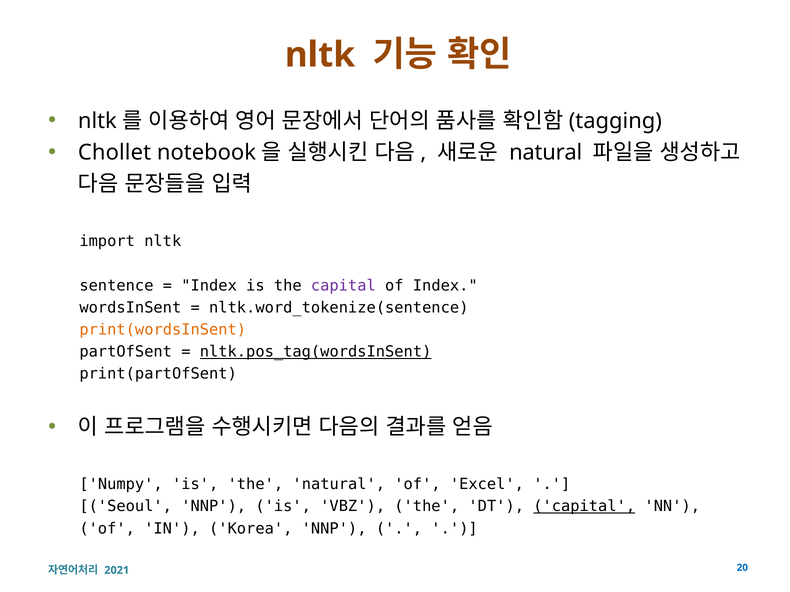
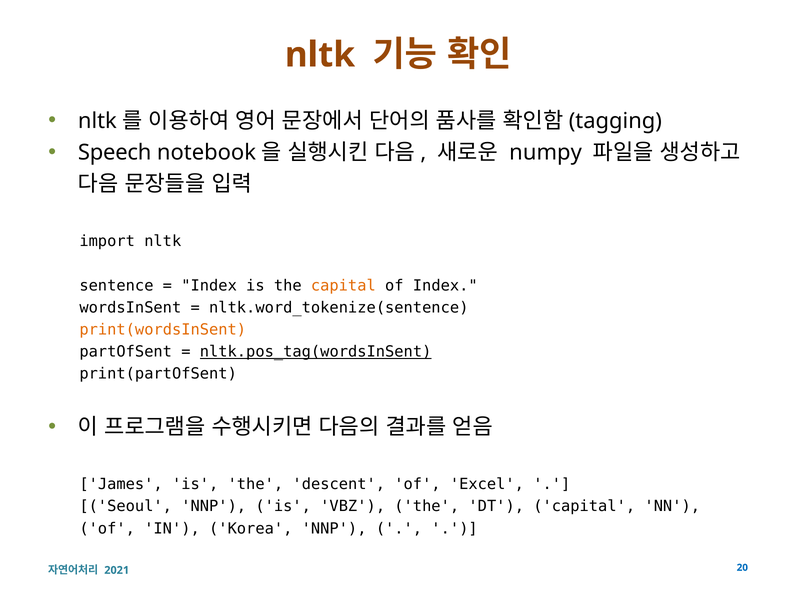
Chollet: Chollet -> Speech (115, 153)
natural: natural -> numpy (546, 153)
capital colour: purple -> orange (343, 286)
Numpy: Numpy -> James (121, 485)
the natural: natural -> descent (339, 485)
capital underline: present -> none (584, 507)
